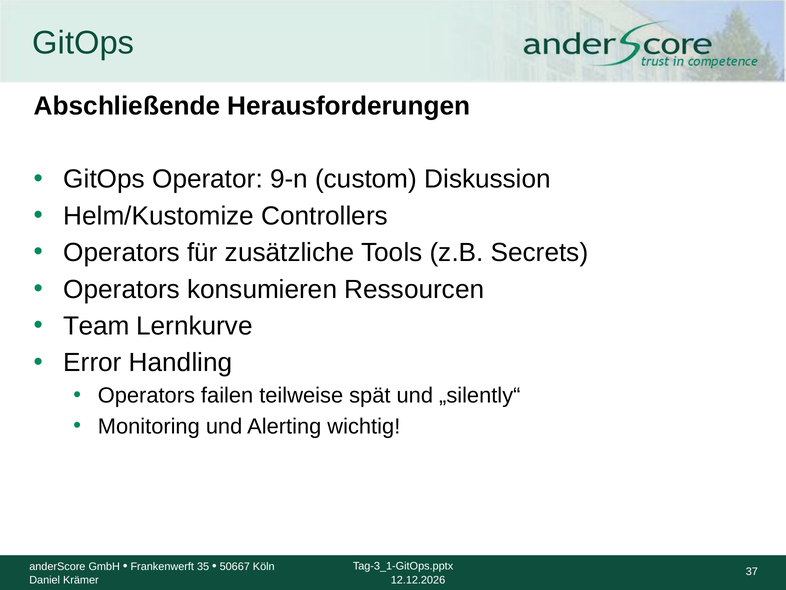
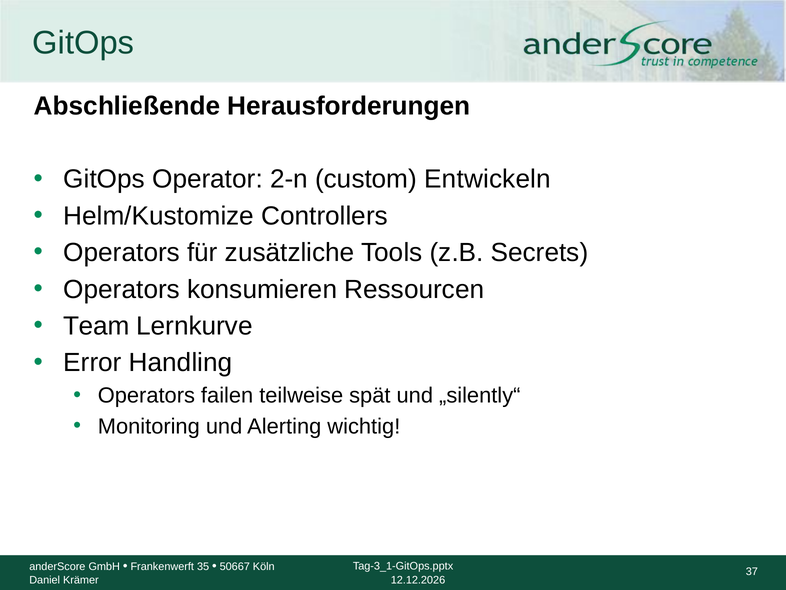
9-n: 9-n -> 2-n (289, 179)
Diskussion: Diskussion -> Entwickeln (488, 179)
